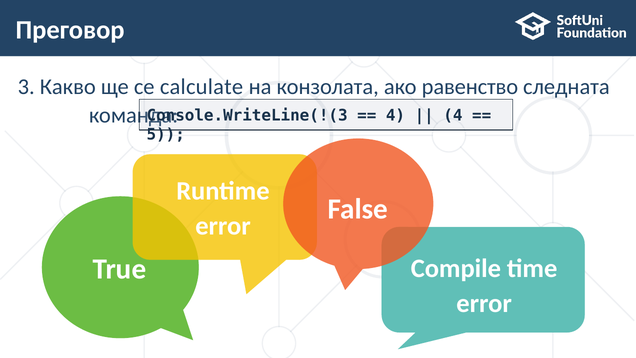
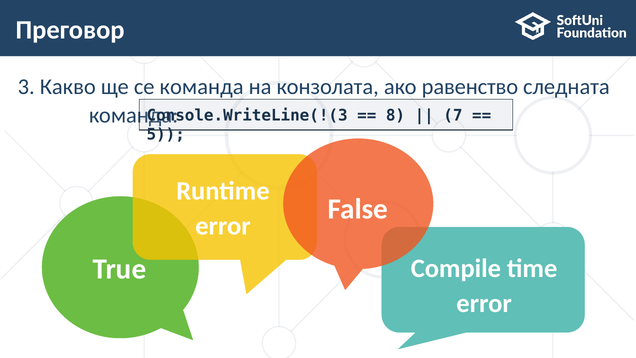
се calculate: calculate -> команда (202, 87)
4: 4 -> 8 (395, 116)
4: 4 -> 7 (453, 116)
